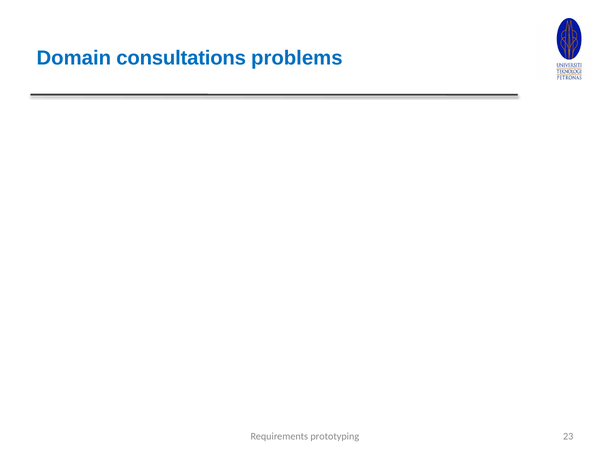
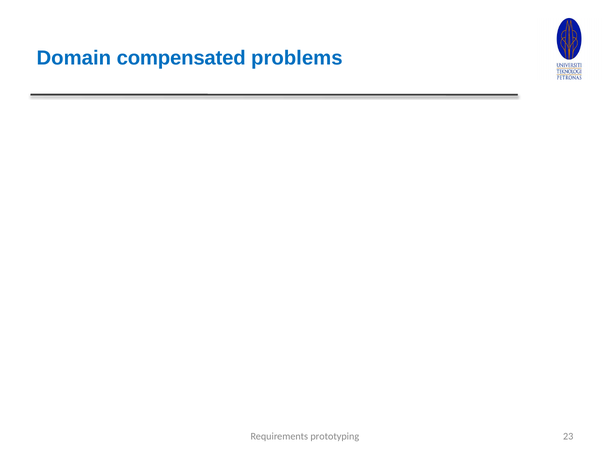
consultations: consultations -> compensated (181, 58)
